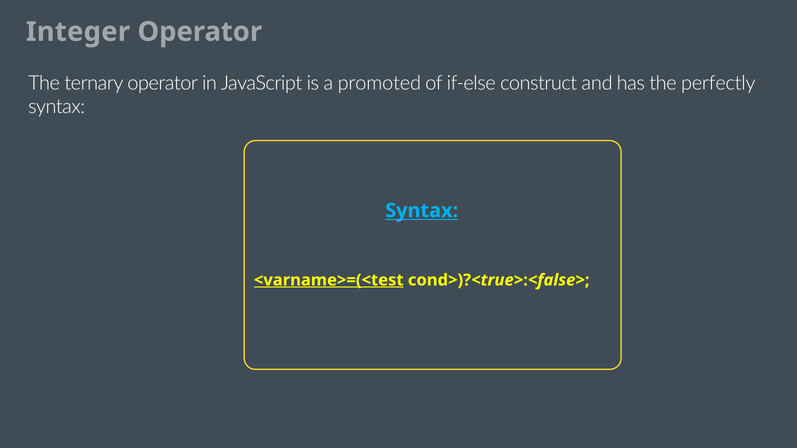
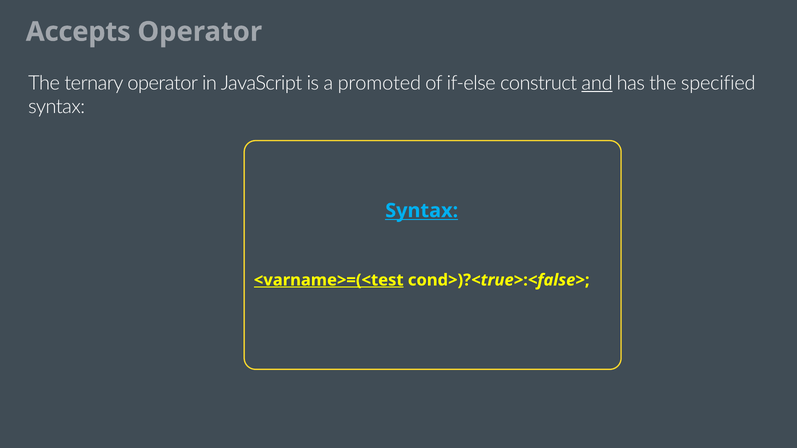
Integer: Integer -> Accepts (78, 32)
and underline: none -> present (597, 83)
perfectly: perfectly -> specified (718, 83)
